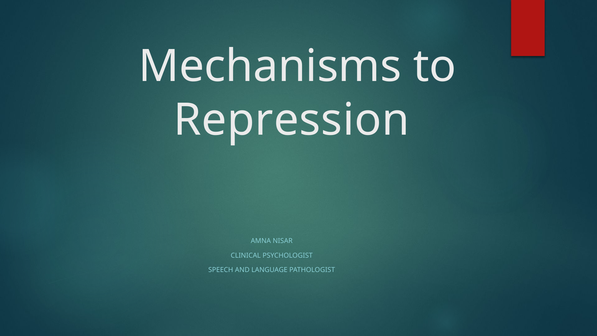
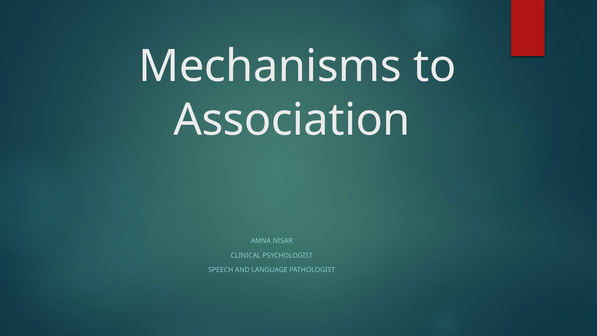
Repression: Repression -> Association (292, 120)
